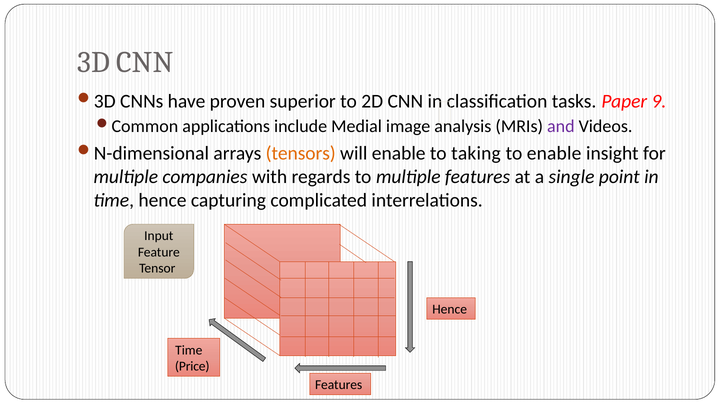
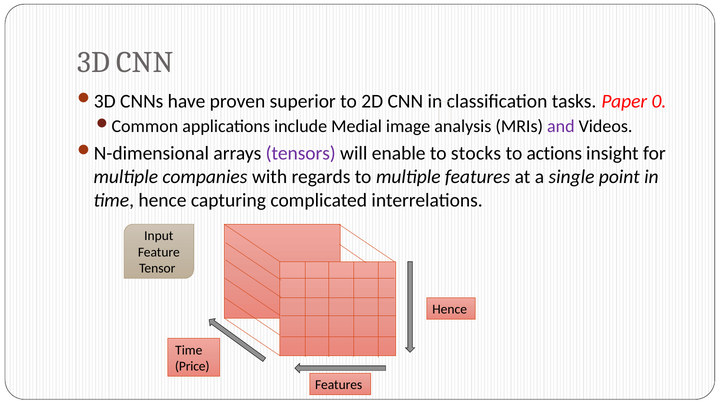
9: 9 -> 0 (659, 101)
tensors colour: orange -> purple (301, 153)
taking: taking -> stocks (476, 153)
to enable: enable -> actions (554, 153)
